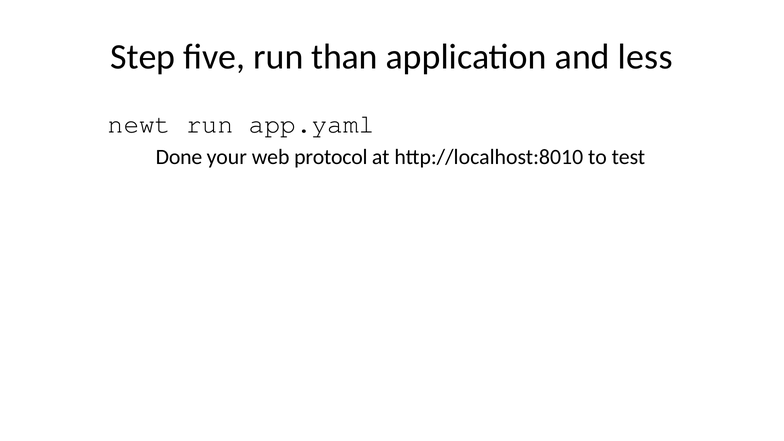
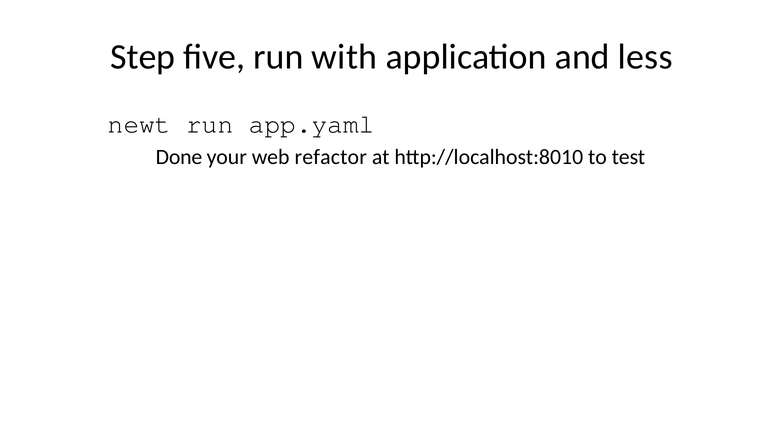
than: than -> with (344, 57)
protocol: protocol -> refactor (331, 157)
